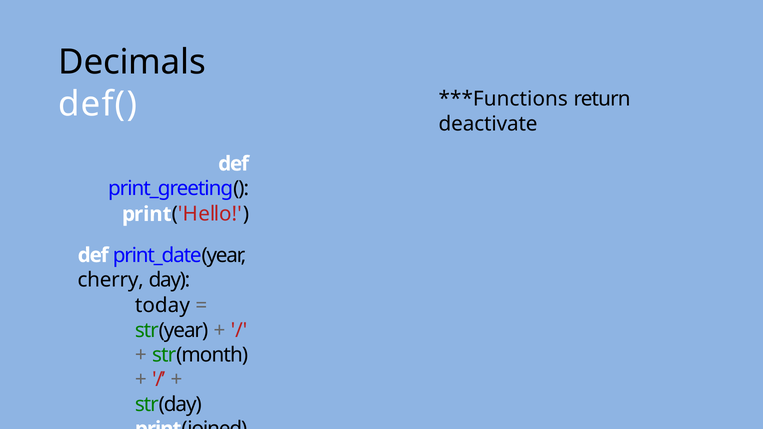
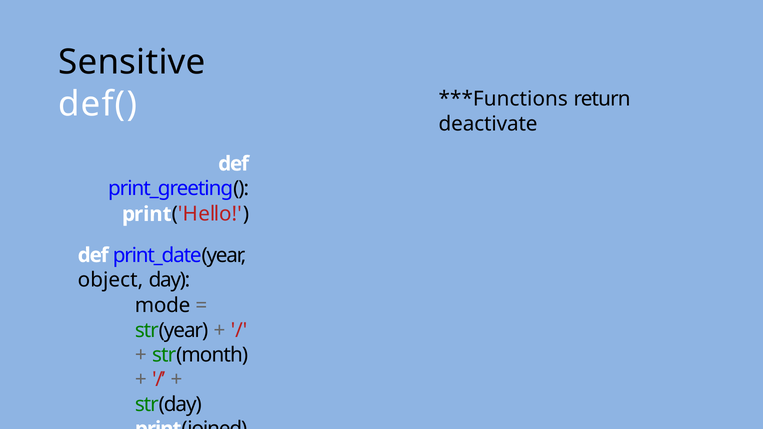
Decimals: Decimals -> Sensitive (132, 62)
cherry: cherry -> object (110, 280)
today: today -> mode (163, 306)
